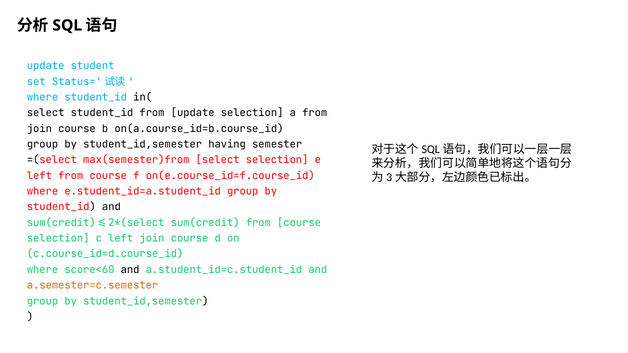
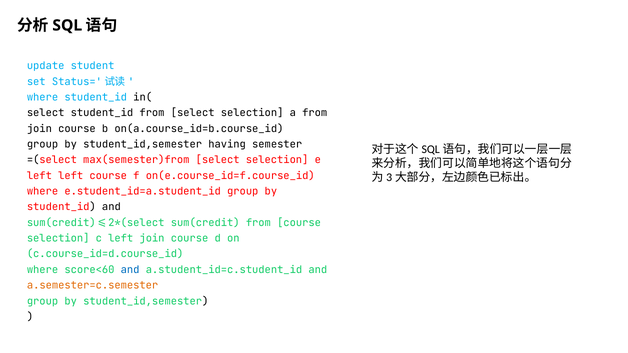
from update: update -> select (193, 113)
left from: from -> left (71, 176)
and colour: black -> blue (130, 270)
